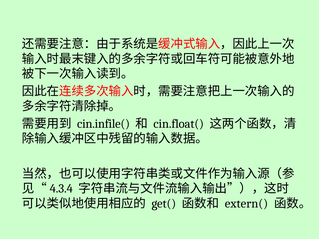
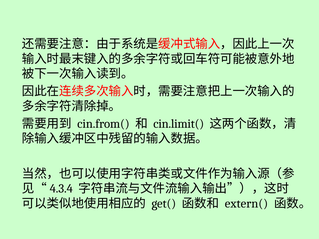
cin.infile(: cin.infile( -> cin.from( (103, 124)
cin.float(: cin.float( -> cin.limit( (179, 124)
